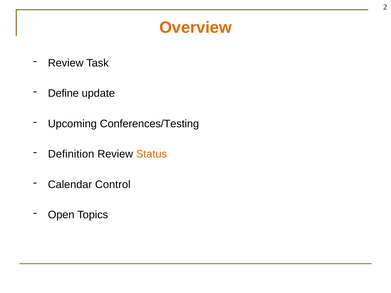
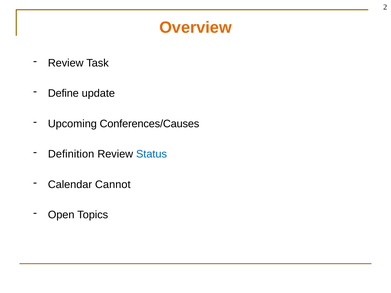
Conferences/Testing: Conferences/Testing -> Conferences/Causes (149, 124)
Status colour: orange -> blue (152, 154)
Control: Control -> Cannot (113, 185)
